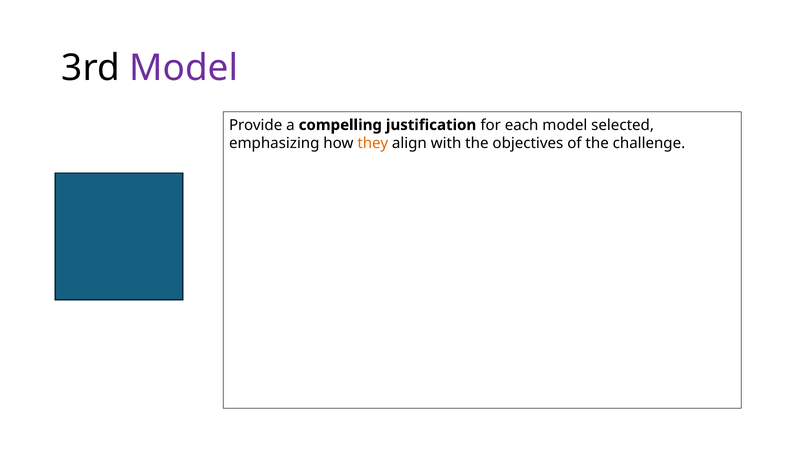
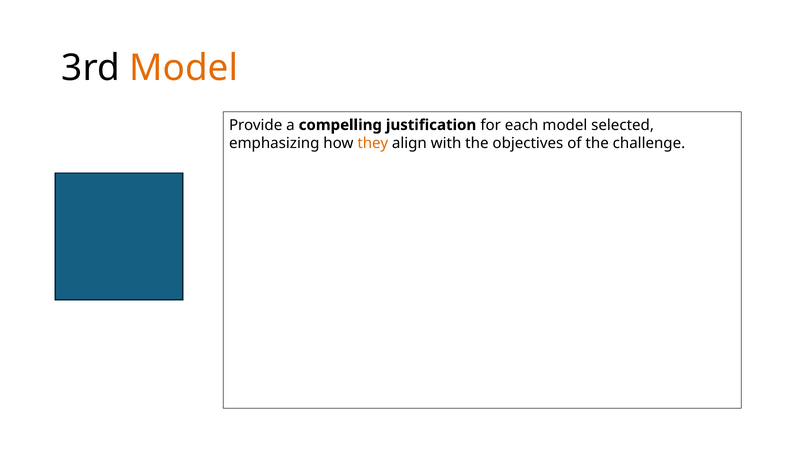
Model colour: purple -> orange (184, 68)
